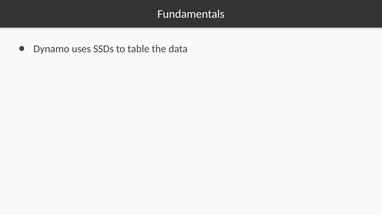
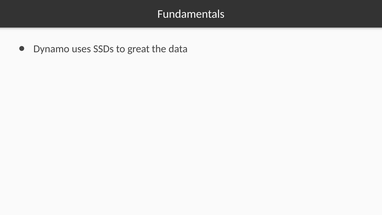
table: table -> great (139, 49)
